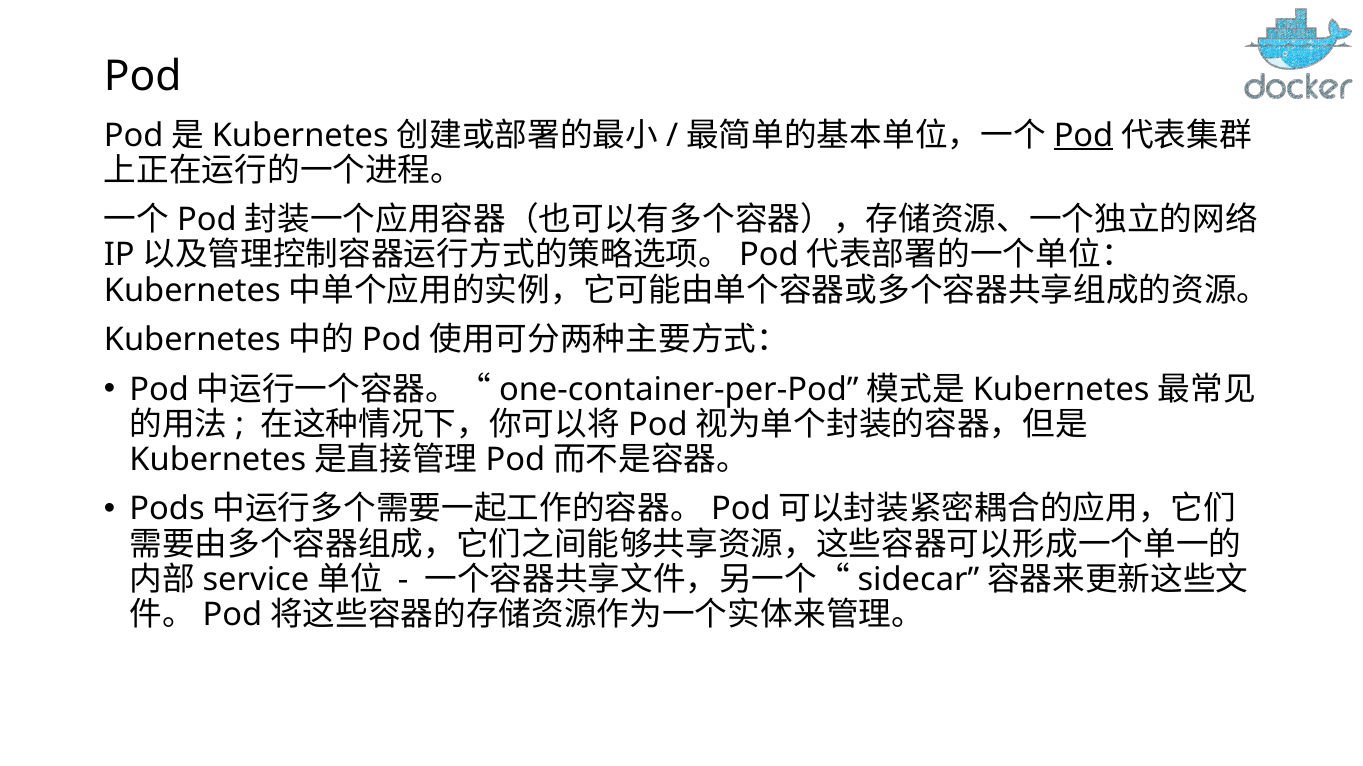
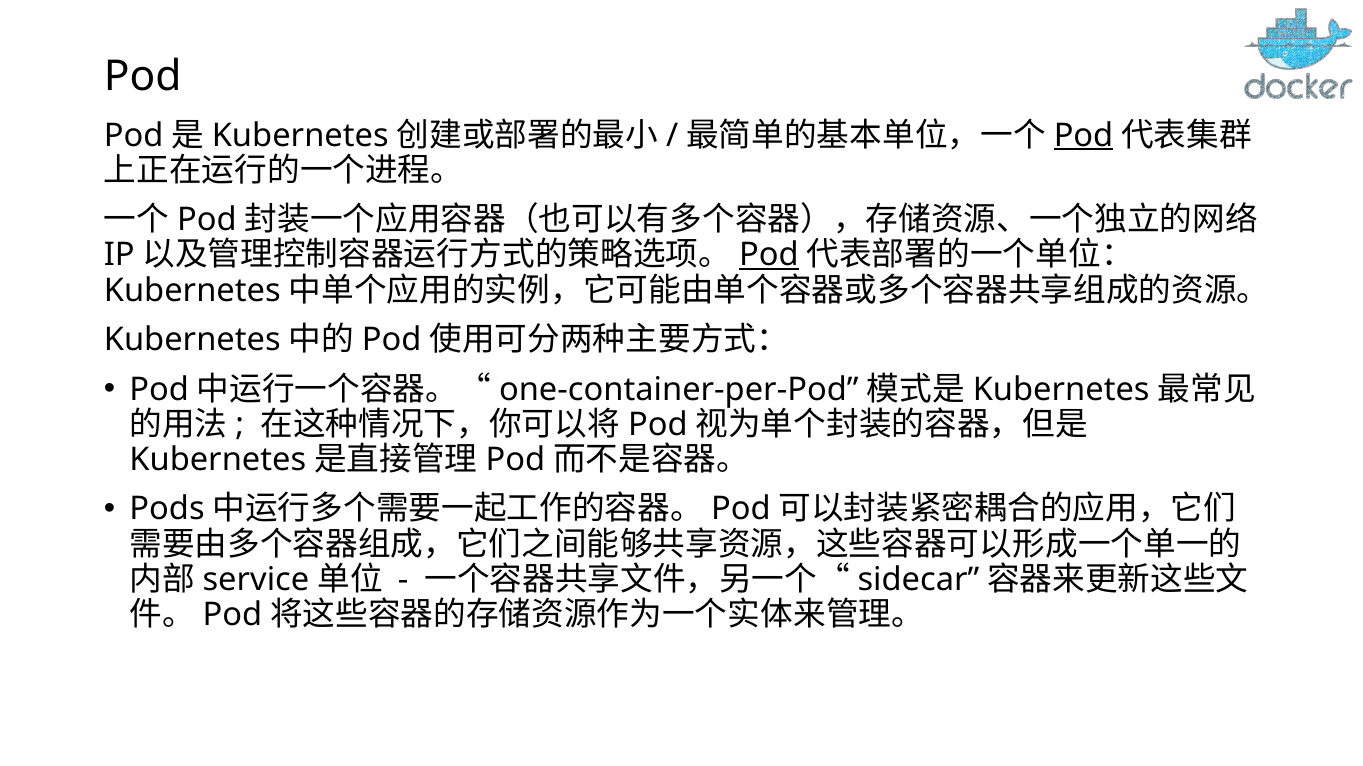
Pod underline: none -> present (769, 255)
